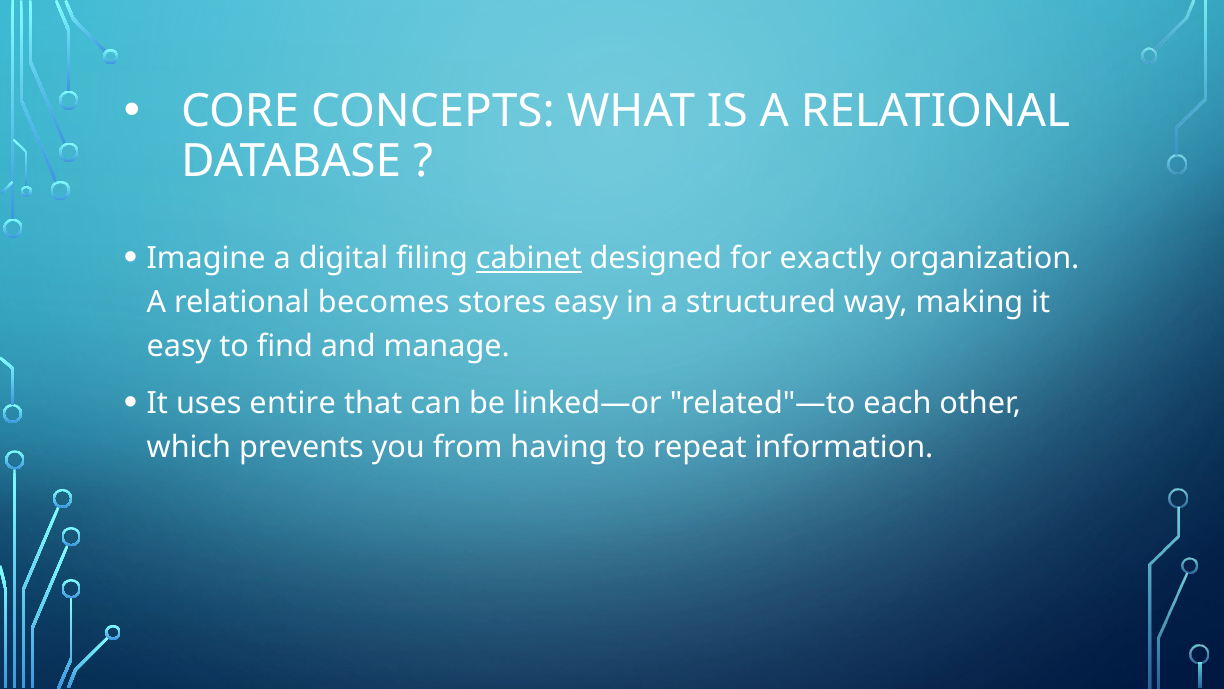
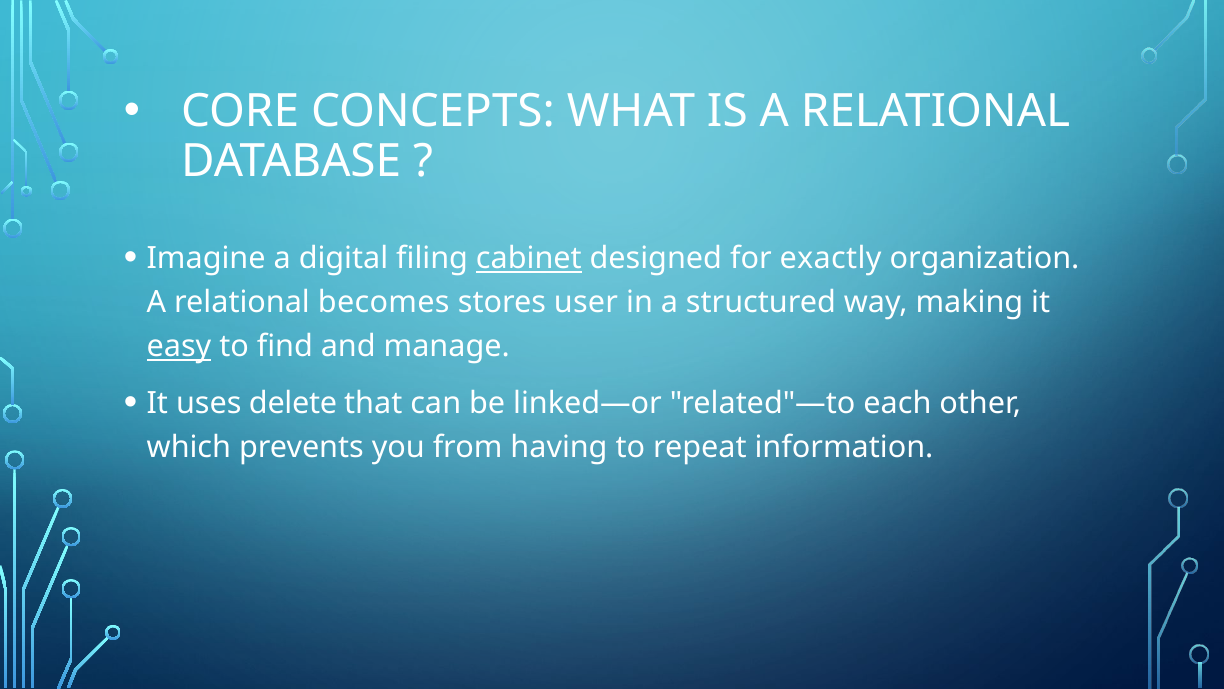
stores easy: easy -> user (586, 302)
easy underline: none -> present (179, 346)
entire: entire -> delete (293, 403)
